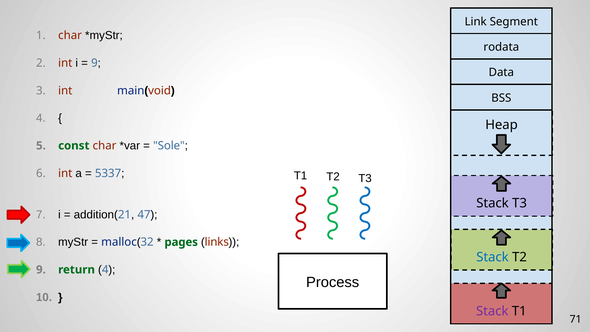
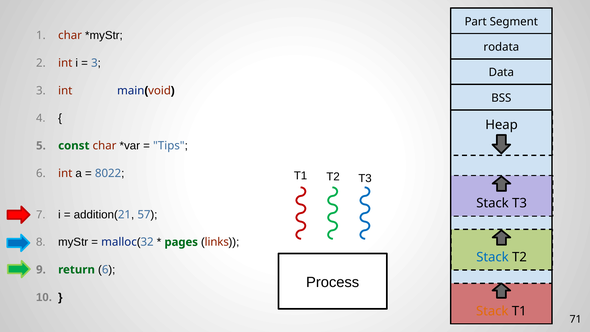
Link: Link -> Part (476, 22)
9: 9 -> 3 (94, 63)
Sole: Sole -> Tips (169, 146)
5337: 5337 -> 8022 (108, 173)
47: 47 -> 57 (144, 214)
4: 4 -> 6 (105, 270)
Stack colour: purple -> orange (492, 311)
